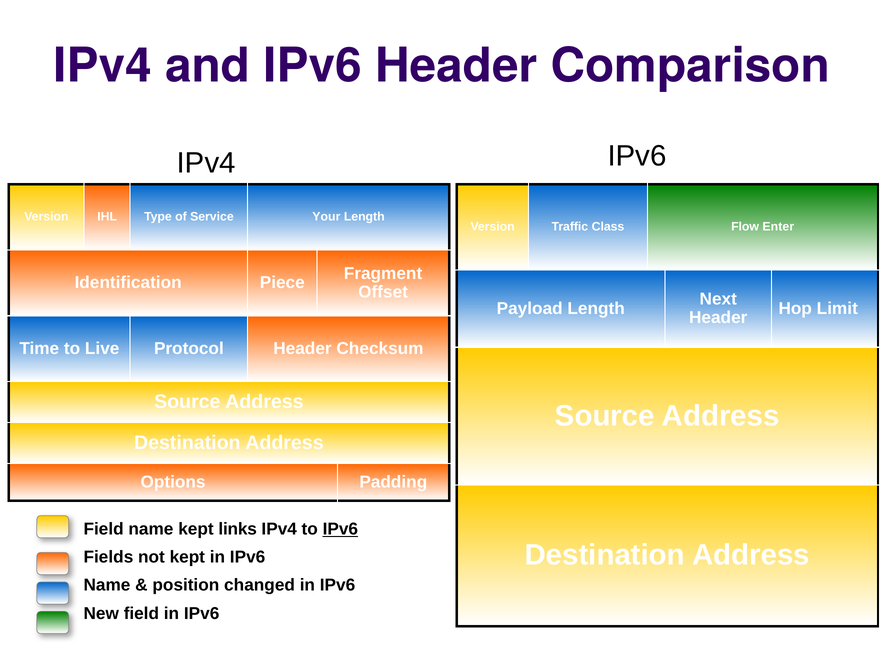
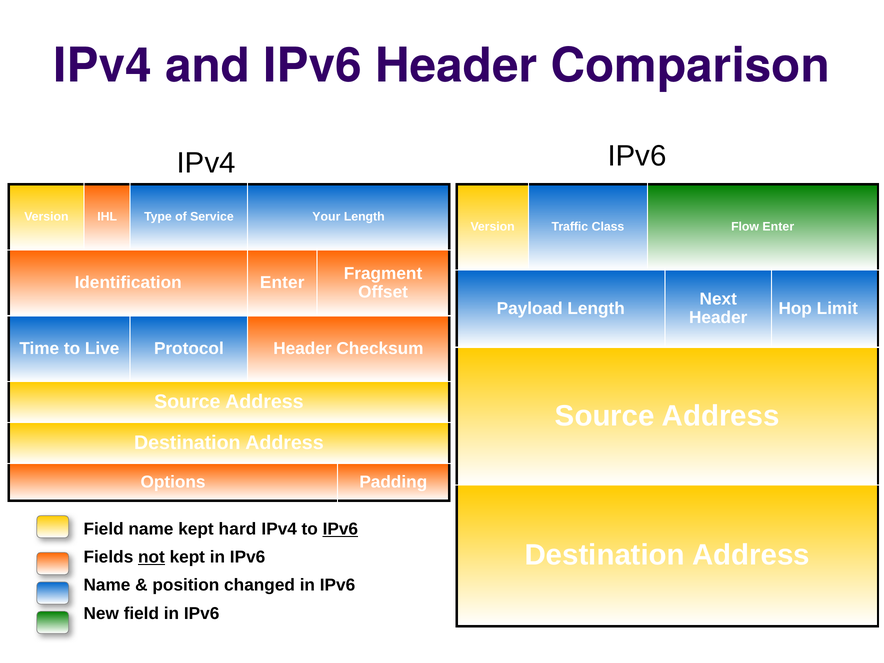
Identification Piece: Piece -> Enter (282, 283)
links: links -> hard (237, 529)
not underline: none -> present (151, 557)
